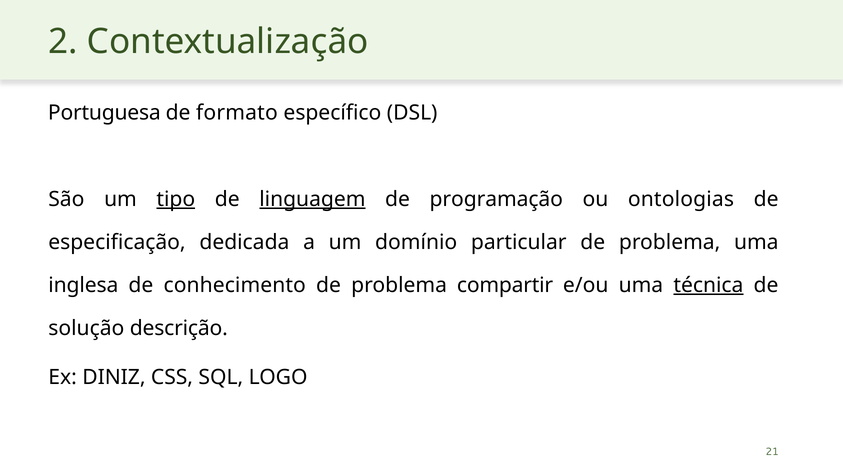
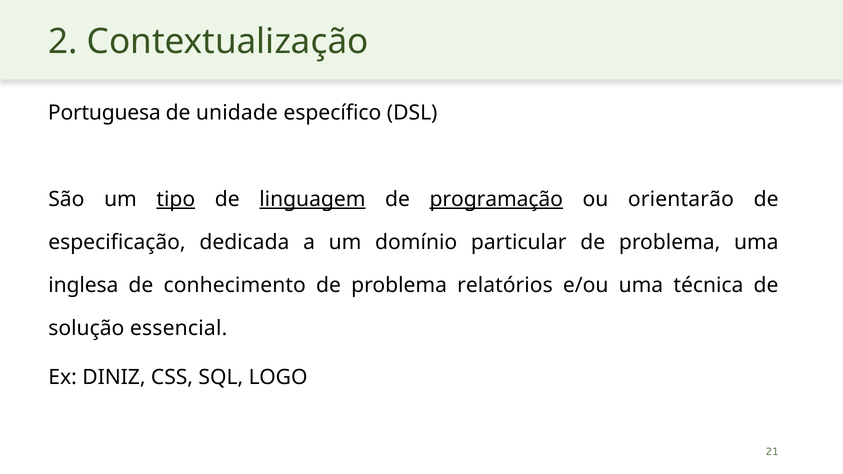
formato: formato -> unidade (237, 113)
programação underline: none -> present (496, 199)
ontologias: ontologias -> orientarão (681, 199)
compartir: compartir -> relatórios (505, 285)
técnica underline: present -> none (708, 285)
descrição: descrição -> essencial (179, 328)
